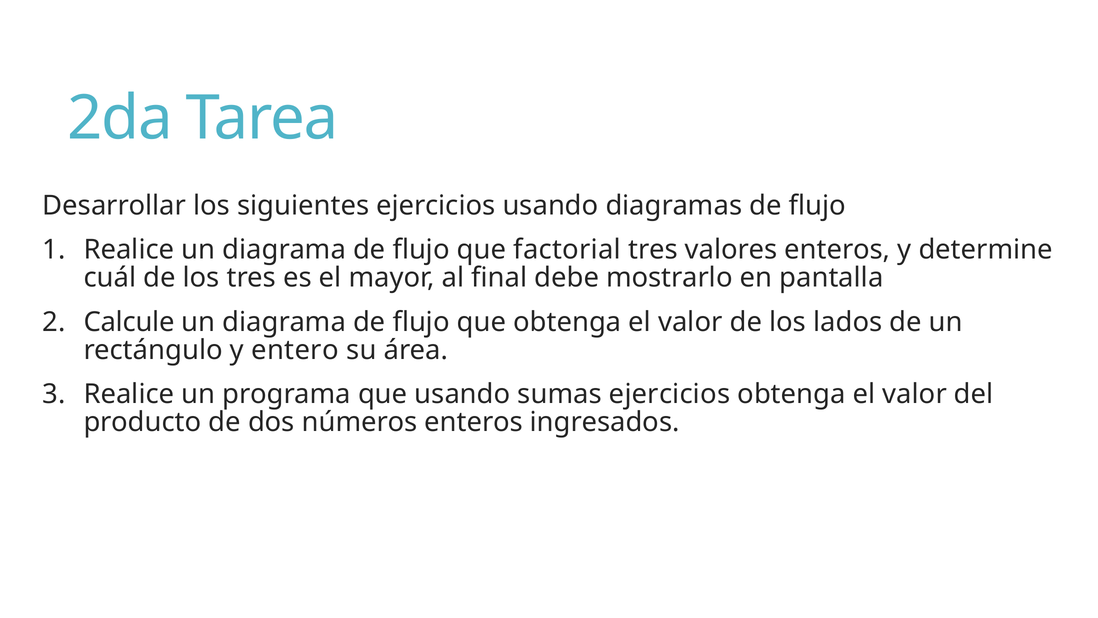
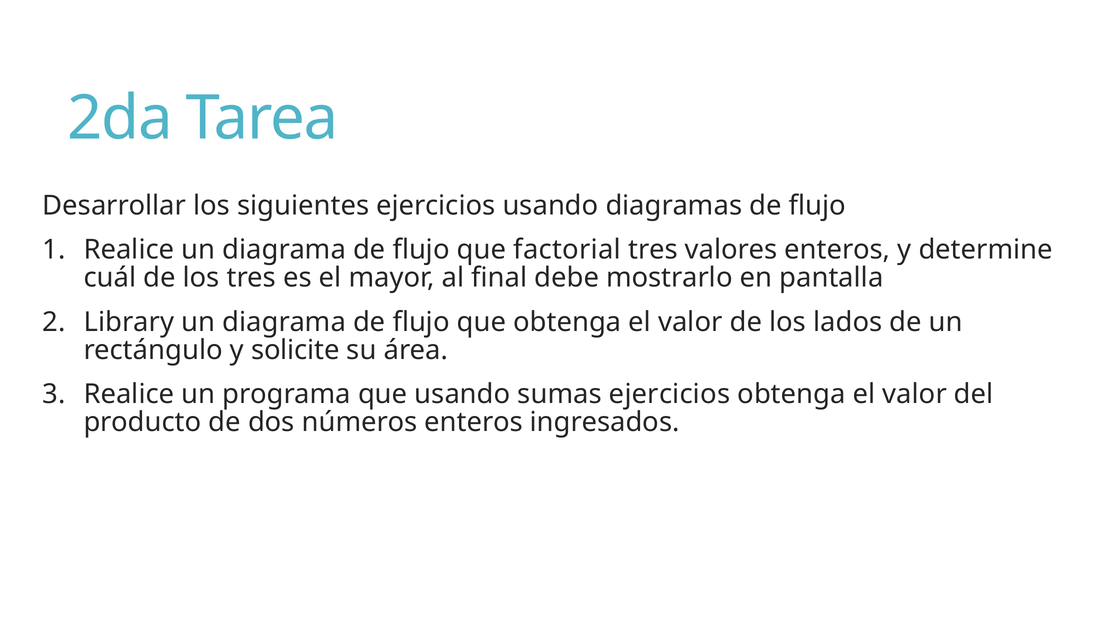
Calcule: Calcule -> Library (129, 322)
entero: entero -> solicite (295, 350)
